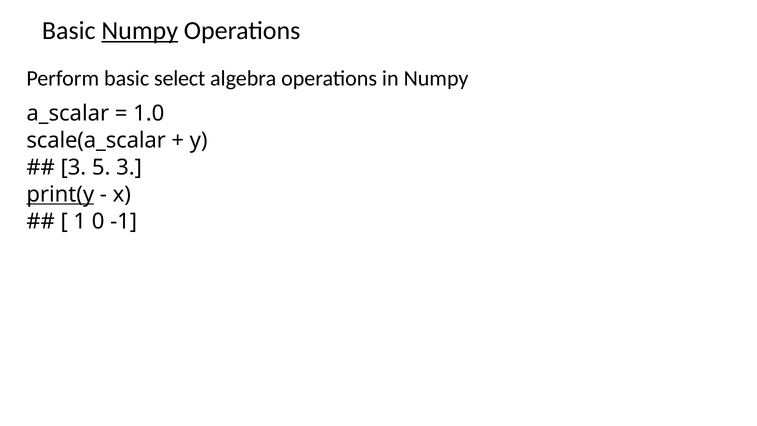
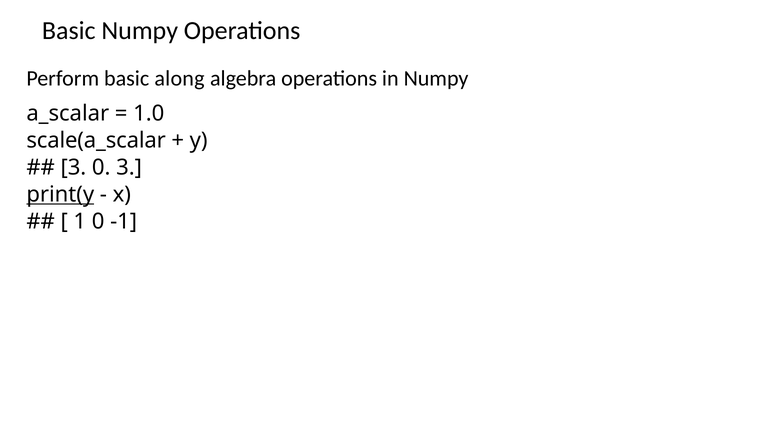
Numpy underline: present -> none (140, 31)
select: select -> along (179, 79)
3 5: 5 -> 0 (101, 167)
